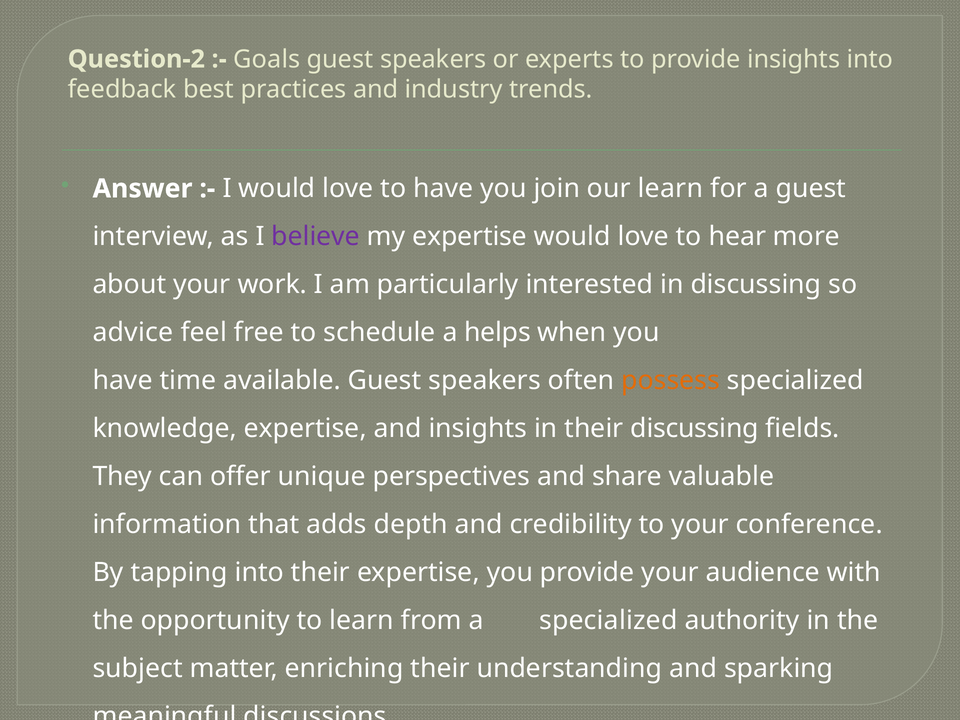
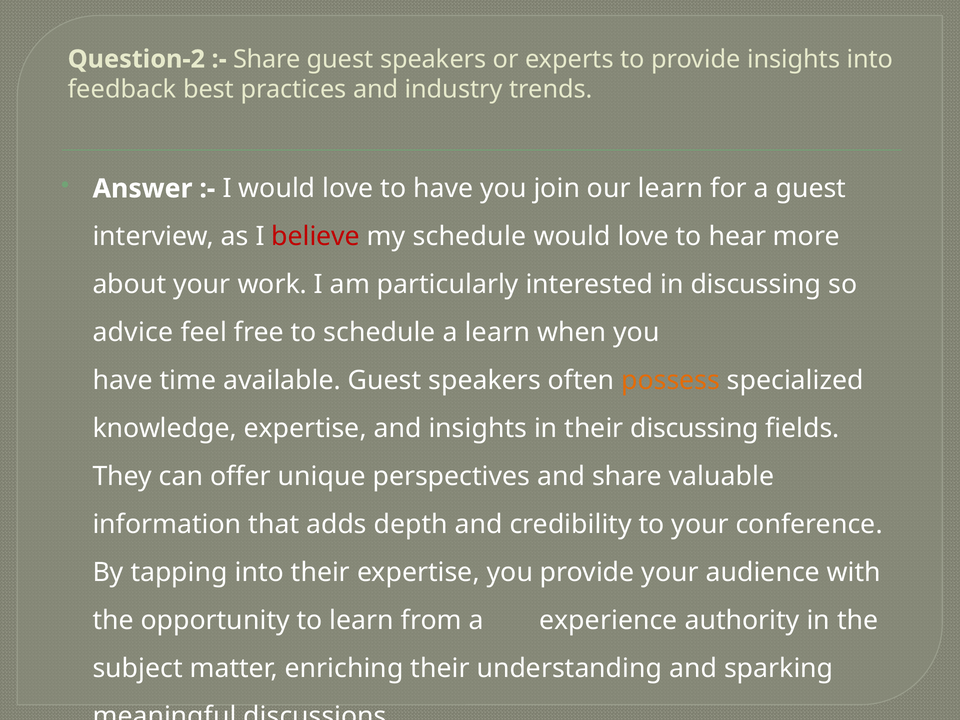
Goals: Goals -> Share (267, 59)
believe colour: purple -> red (316, 237)
my expertise: expertise -> schedule (469, 237)
a helps: helps -> learn (497, 333)
a specialized: specialized -> experience (608, 621)
